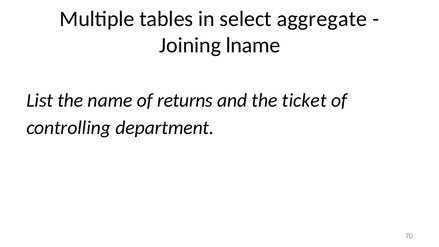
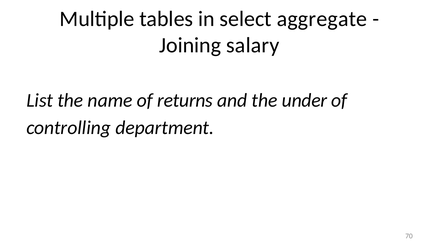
lname: lname -> salary (253, 45)
ticket: ticket -> under (304, 100)
